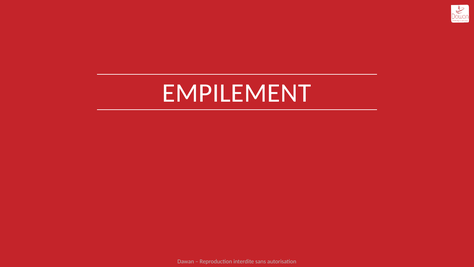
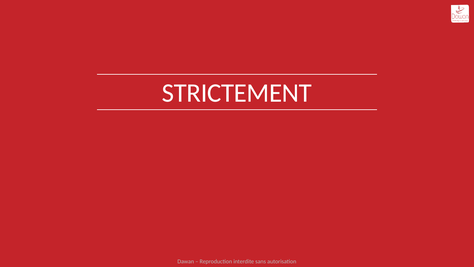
EMPILEMENT: EMPILEMENT -> STRICTEMENT (237, 93)
